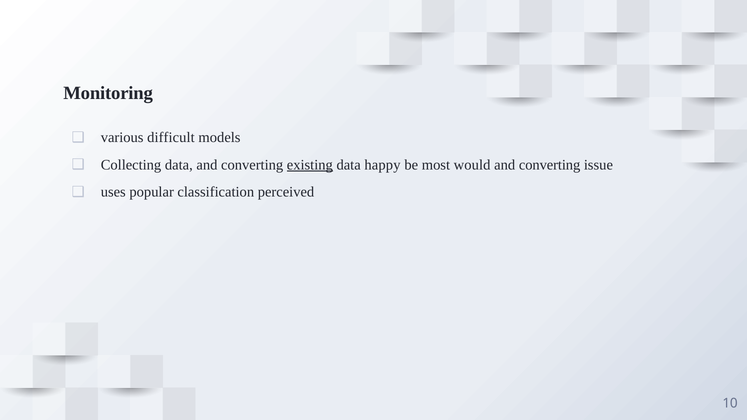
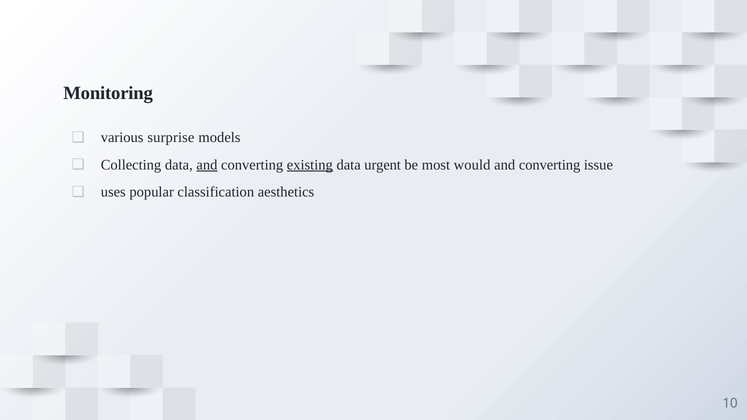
difficult: difficult -> surprise (171, 138)
and underline: none -> present (207, 165)
happy: happy -> urgent (383, 165)
perceived: perceived -> aesthetics (286, 192)
